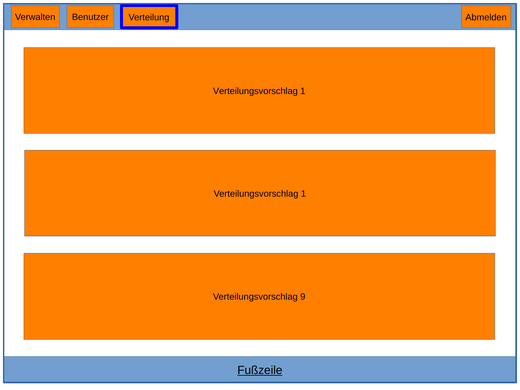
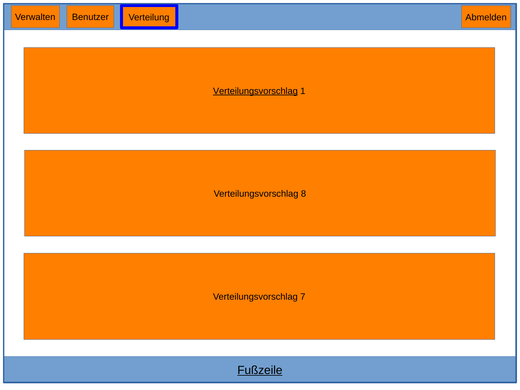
Verteilungsvorschlag underline: none -> present (255, 91)
1: 1 -> 8 (304, 194)
9: 9 -> 7 (303, 297)
